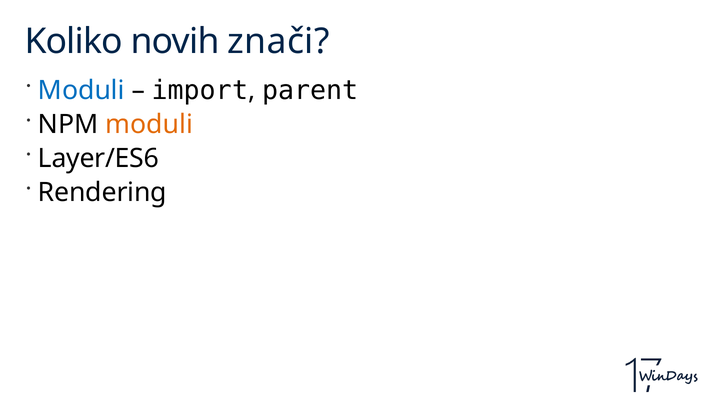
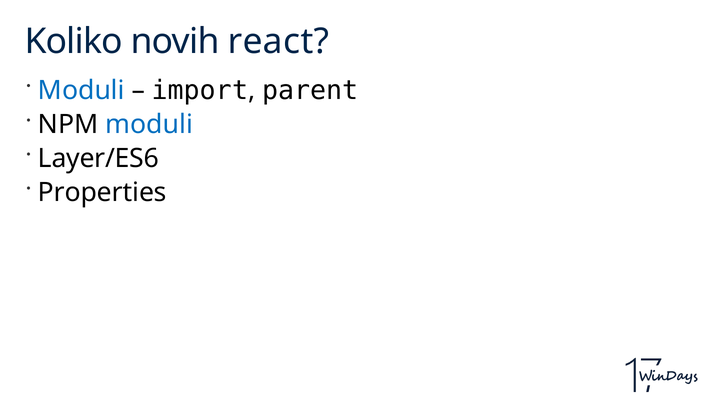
znači: znači -> react (278, 42)
moduli colour: orange -> blue (149, 124)
Rendering: Rendering -> Properties (102, 193)
